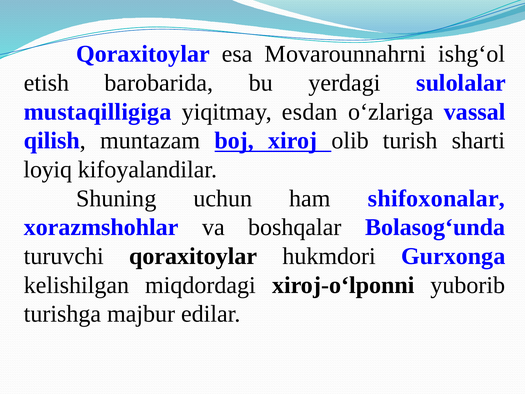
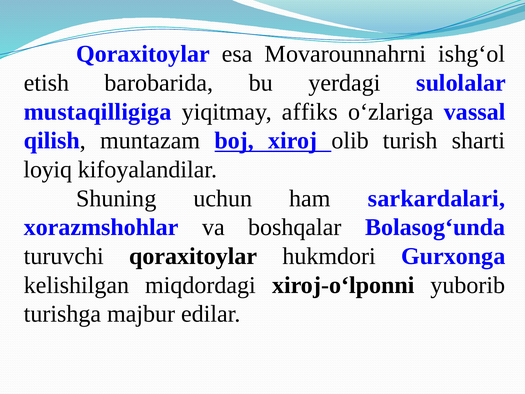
esdan: esdan -> affiks (310, 112)
shifoxonalar: shifoxonalar -> sarkardalari (437, 198)
